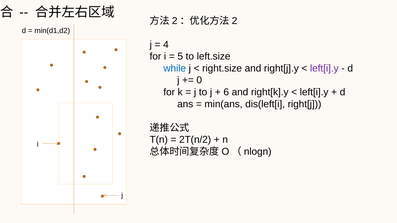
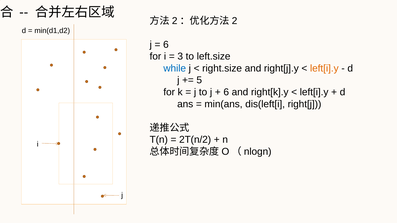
4: 4 -> 6 (166, 45)
5: 5 -> 3 (180, 56)
left[i].y colour: purple -> orange (324, 68)
0: 0 -> 5 (199, 80)
